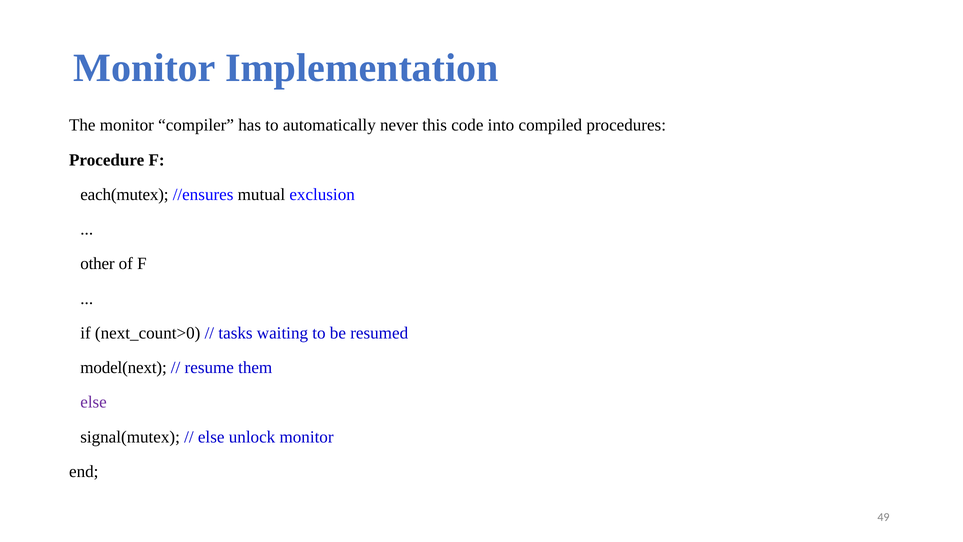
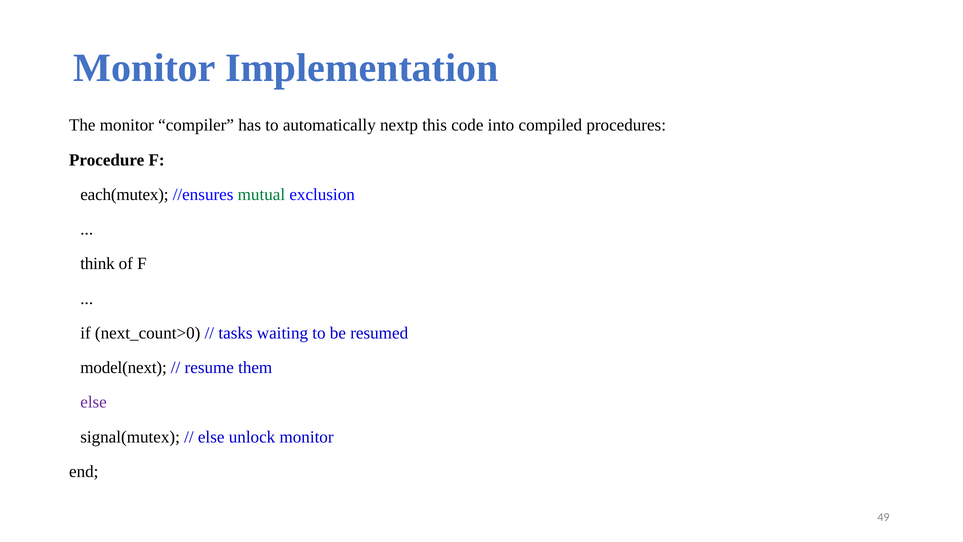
never: never -> nextp (399, 125)
mutual colour: black -> green (261, 194)
other: other -> think (97, 264)
